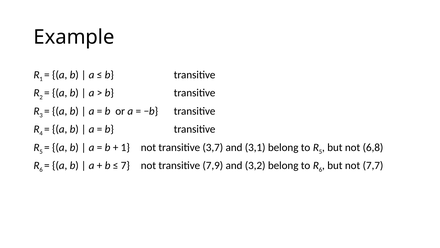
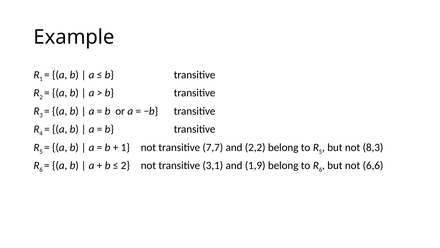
3,7: 3,7 -> 7,7 (213, 147)
3,1: 3,1 -> 2,2 (255, 147)
6,8: 6,8 -> 8,3 (373, 147)
7: 7 -> 2 (125, 165)
7,9: 7,9 -> 3,1 (213, 165)
3,2: 3,2 -> 1,9 (255, 165)
7,7: 7,7 -> 6,6 (373, 165)
